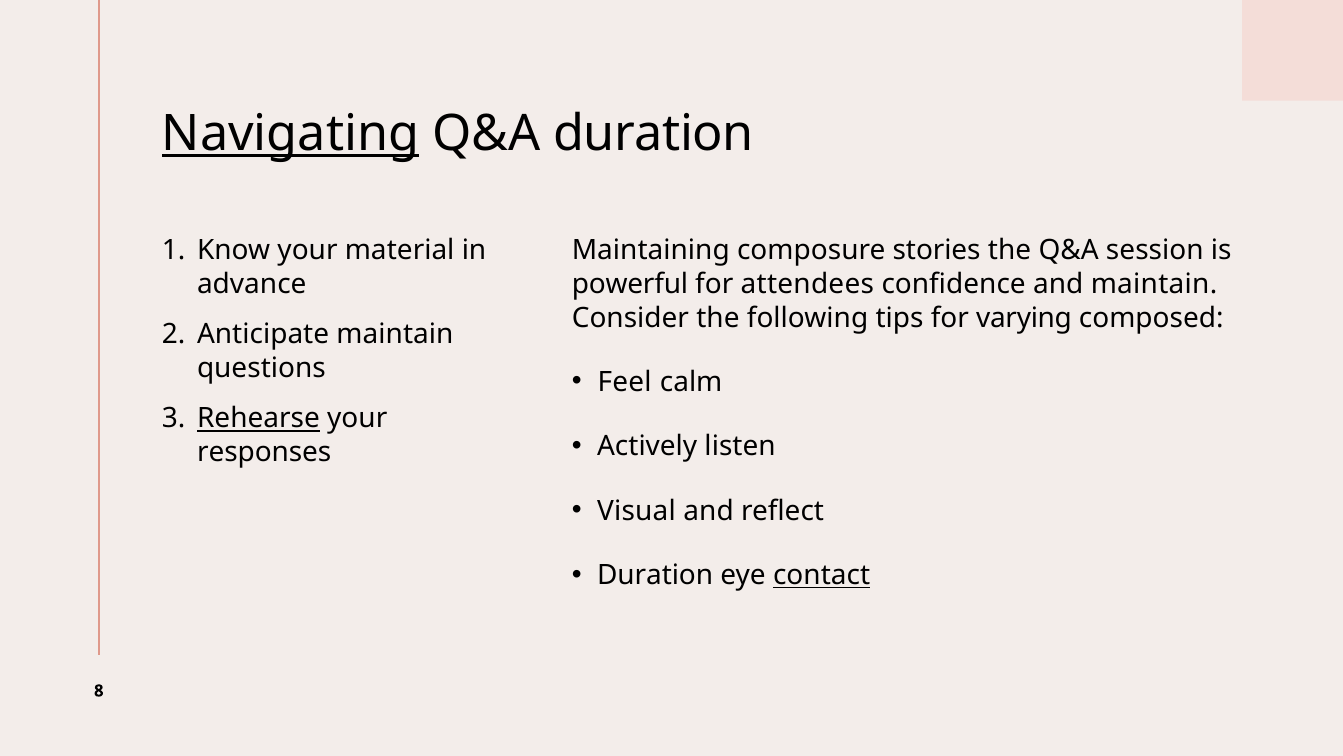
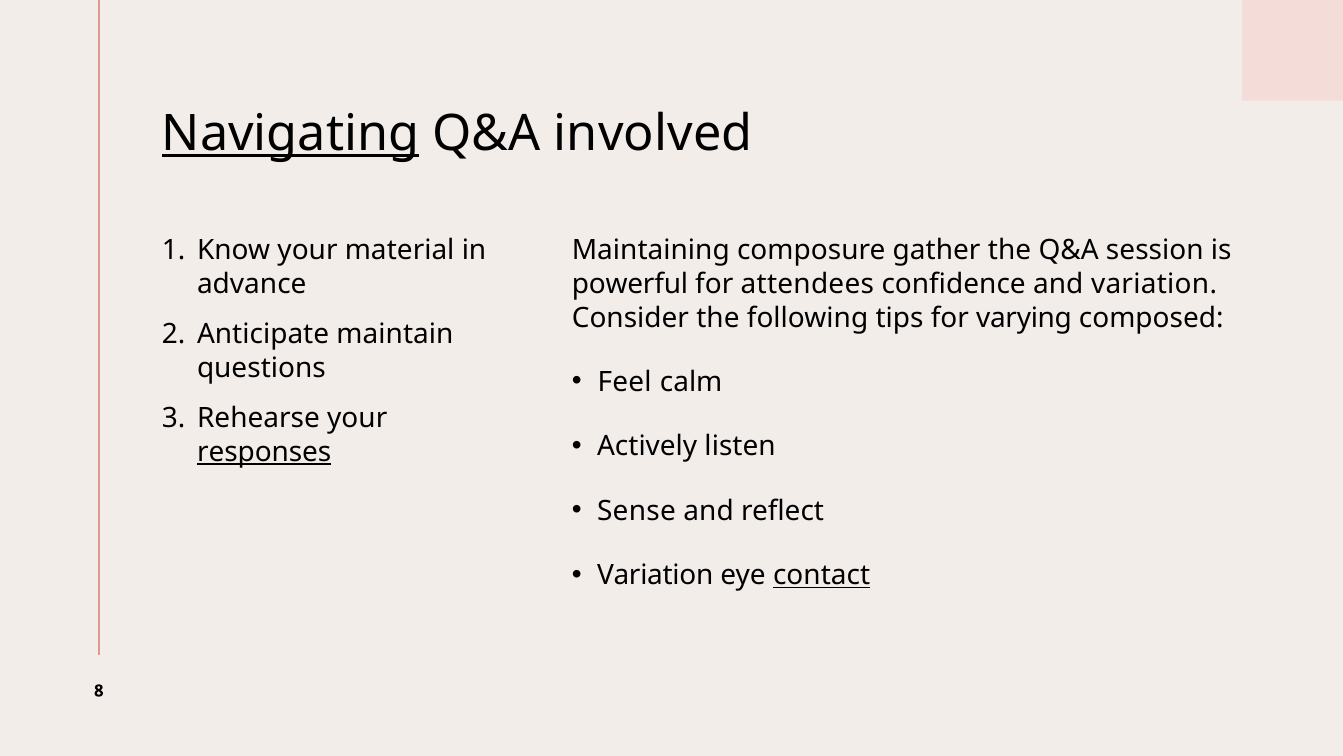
Q&A duration: duration -> involved (653, 134)
stories: stories -> gather (937, 250)
and maintain: maintain -> variation (1154, 284)
Rehearse underline: present -> none (258, 418)
responses underline: none -> present (264, 452)
Visual: Visual -> Sense (636, 511)
Duration: Duration -> Variation (655, 575)
